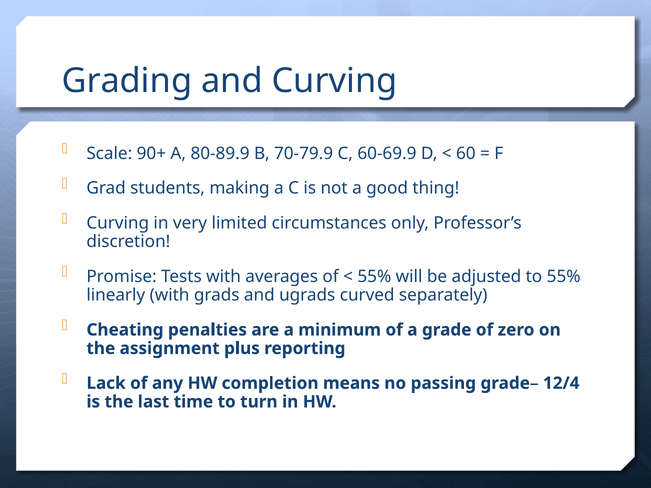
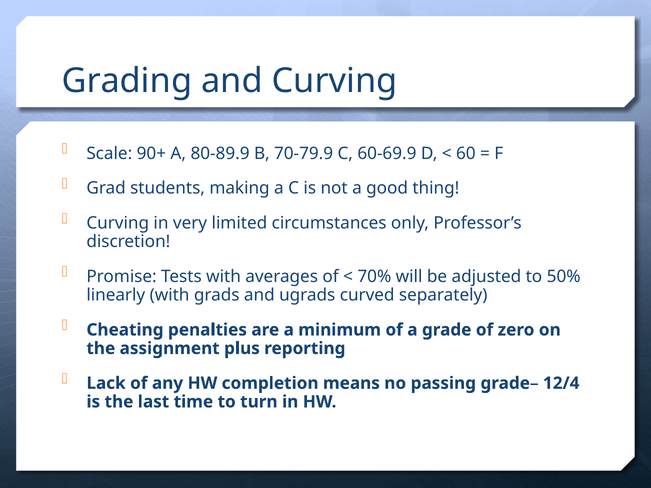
55%: 55% -> 70% (374, 277)
to 55%: 55% -> 50% (564, 277)
